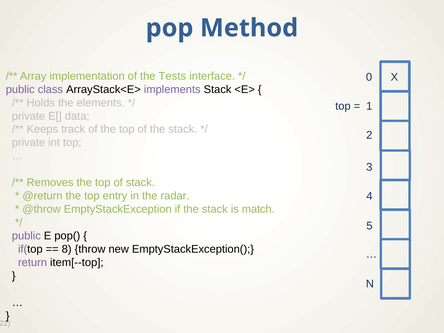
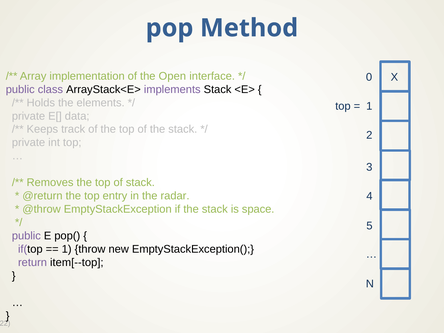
Tests: Tests -> Open (172, 76)
match: match -> space (258, 209)
8: 8 -> 1 (67, 249)
